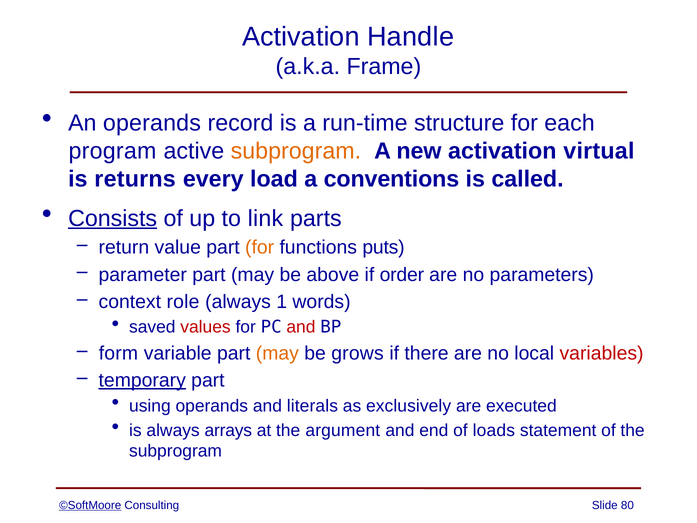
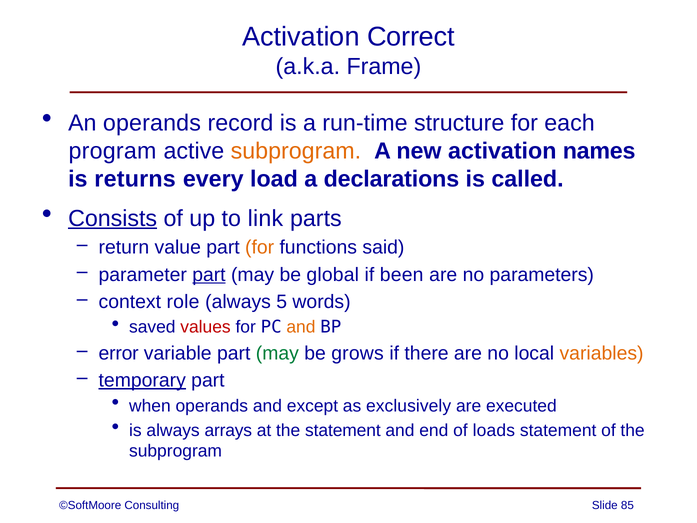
Handle: Handle -> Correct (411, 37)
virtual: virtual -> names (599, 151)
conventions: conventions -> declarations (391, 179)
puts: puts -> said (383, 247)
part underline: none -> present (209, 275)
above: above -> global (333, 275)
order: order -> been (402, 275)
1: 1 -> 5 (282, 302)
and colour: red -> orange (301, 327)
form: form -> error (119, 353)
may colour: orange -> green (277, 353)
variables colour: red -> orange (602, 353)
using: using -> when (150, 406)
literals: literals -> except (312, 406)
the argument: argument -> statement (343, 430)
©SoftMoore underline: present -> none (90, 505)
80: 80 -> 85 (627, 505)
